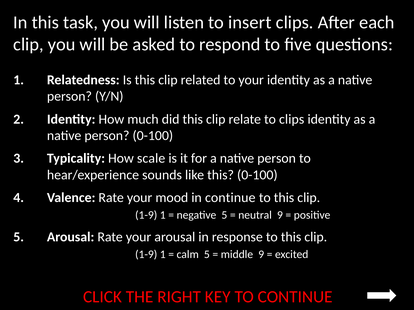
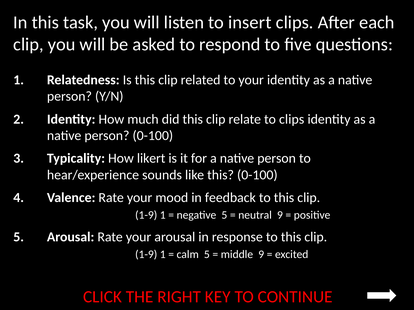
scale: scale -> likert (151, 159)
in continue: continue -> feedback (230, 198)
